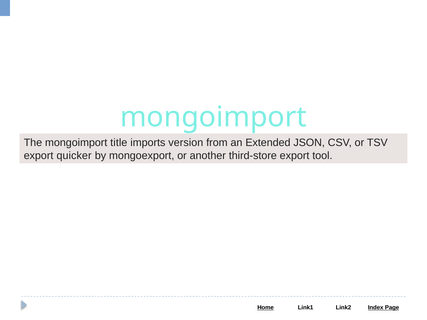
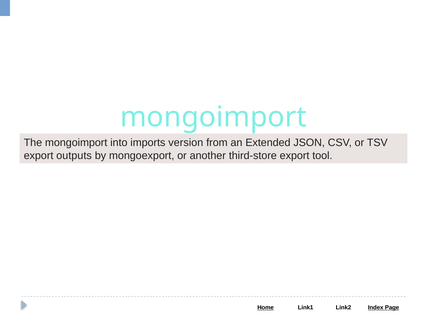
title: title -> into (119, 143)
quicker: quicker -> outputs (74, 156)
